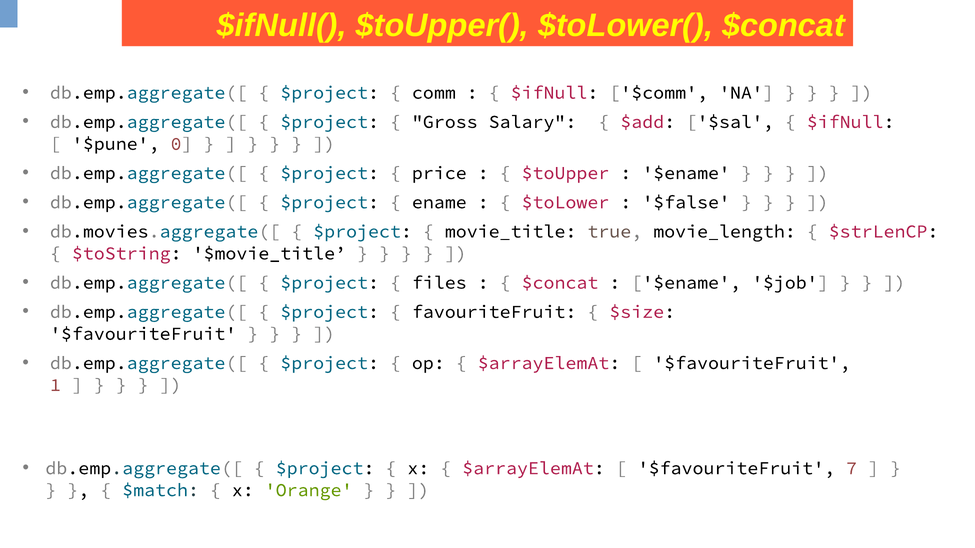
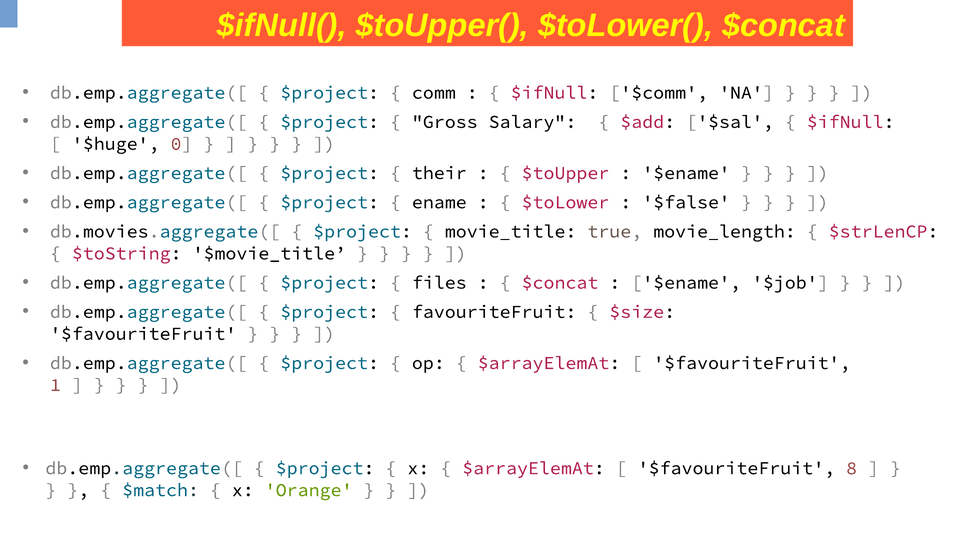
$pune: $pune -> $huge (116, 144)
price: price -> their (439, 173)
7: 7 -> 8 (852, 469)
